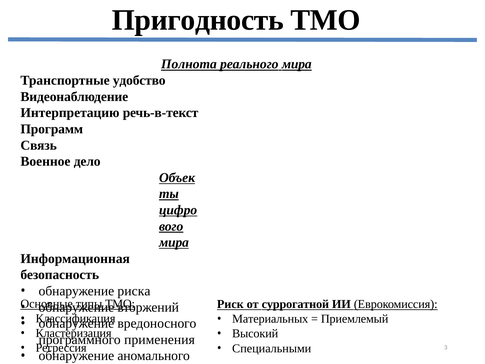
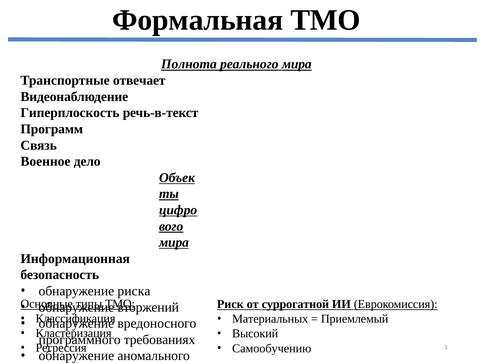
Пригодность: Пригодность -> Формальная (198, 20)
удобство: удобство -> отвечает (139, 80)
Интерпретацию: Интерпретацию -> Гиперплоскость (70, 113)
применения: применения -> требованиях (160, 339)
Специальными: Специальными -> Самообучению (272, 348)
